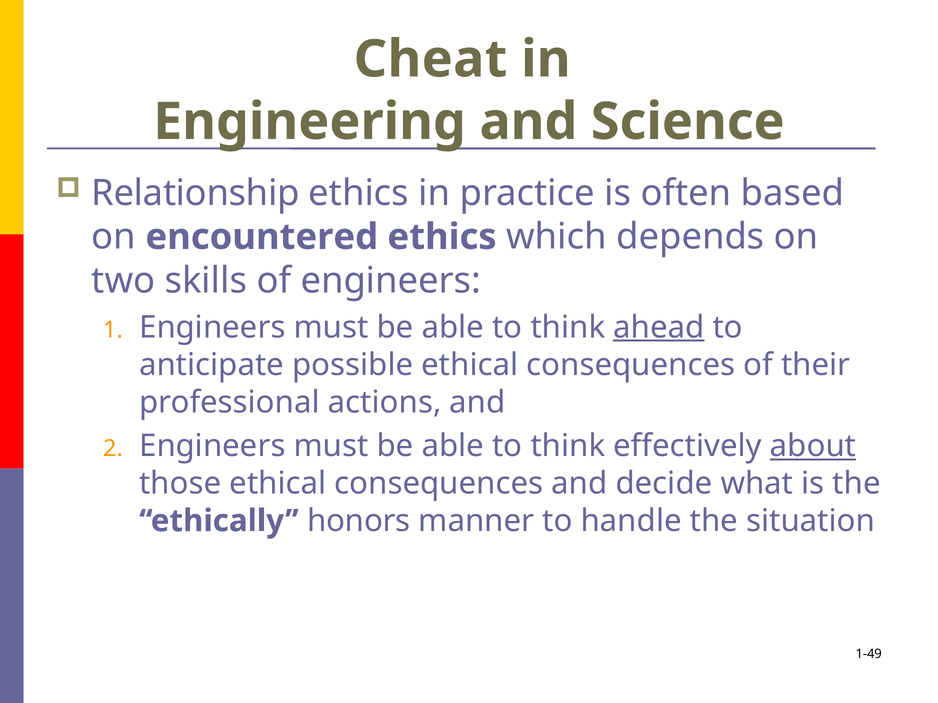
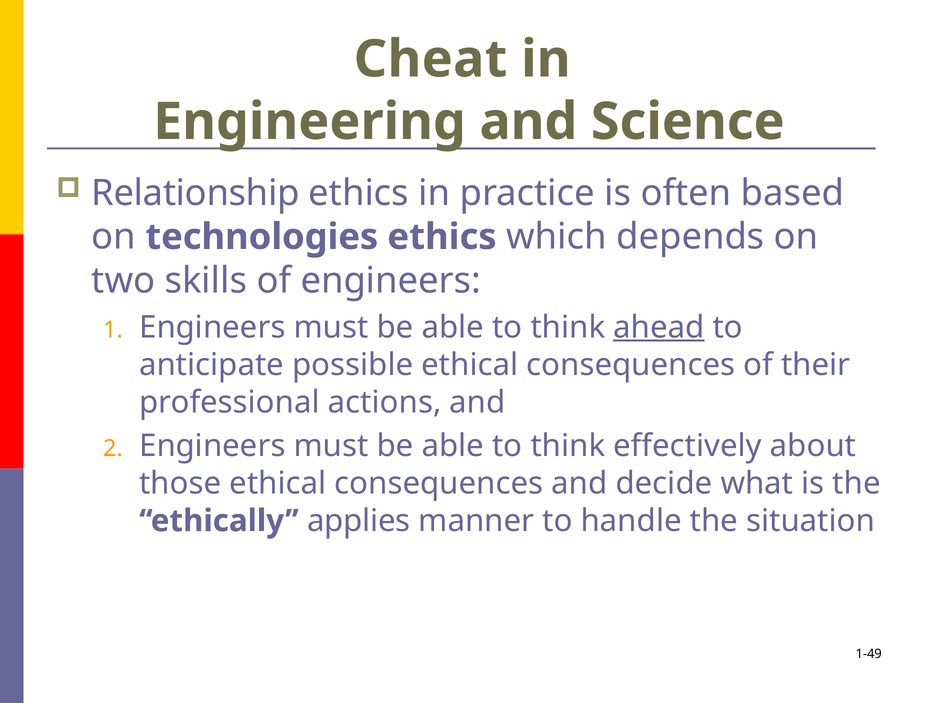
encountered: encountered -> technologies (262, 237)
about underline: present -> none (813, 446)
honors: honors -> applies (359, 521)
